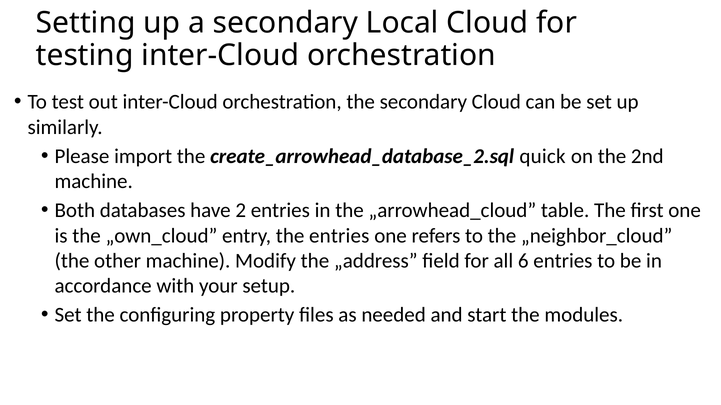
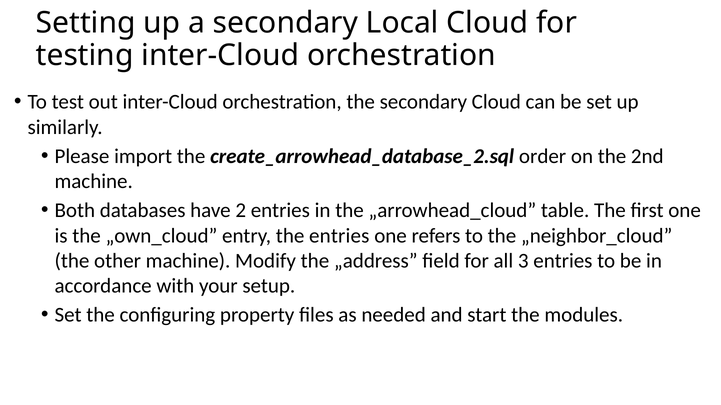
quick: quick -> order (543, 156)
6: 6 -> 3 (523, 261)
